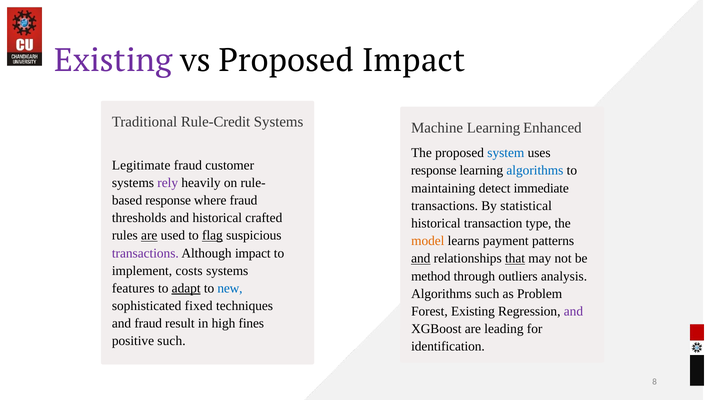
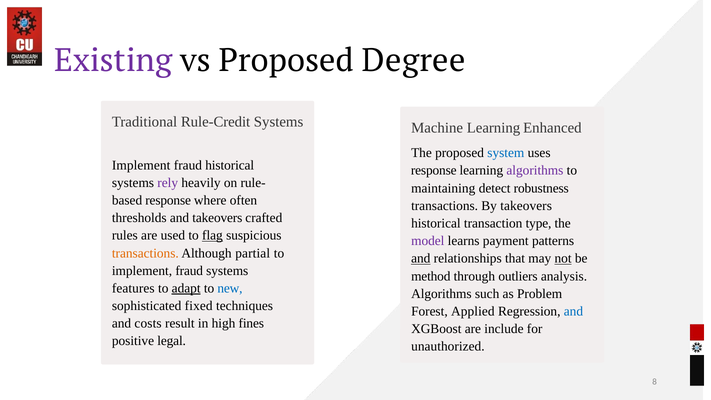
Proposed Impact: Impact -> Degree (414, 61)
Legitimate: Legitimate -> Implement (141, 165)
fraud customer: customer -> historical (230, 165)
algorithms colour: blue -> purple (535, 171)
immediate: immediate -> robustness (541, 188)
where fraud: fraud -> often (243, 200)
By statistical: statistical -> takeovers (526, 206)
and historical: historical -> takeovers (217, 218)
are underline: present -> none (149, 235)
model colour: orange -> purple (428, 241)
transactions colour: purple -> orange (145, 253)
Although impact: impact -> partial (253, 253)
that underline: present -> none (515, 258)
not underline: none -> present (563, 258)
costs: costs -> fraud (189, 271)
Forest Existing: Existing -> Applied (473, 311)
and colour: purple -> blue (573, 311)
and fraud: fraud -> costs (148, 323)
leading: leading -> include (504, 329)
positive such: such -> legal (172, 341)
identification: identification -> unauthorized (448, 346)
